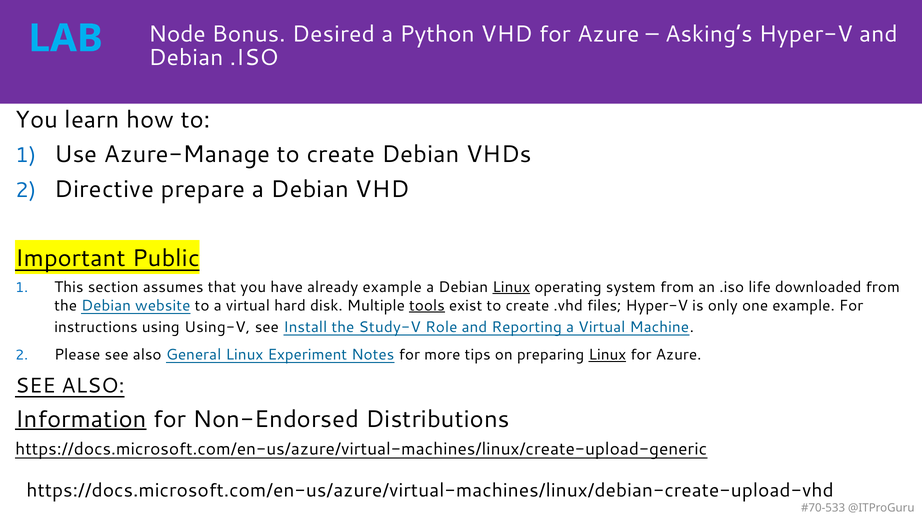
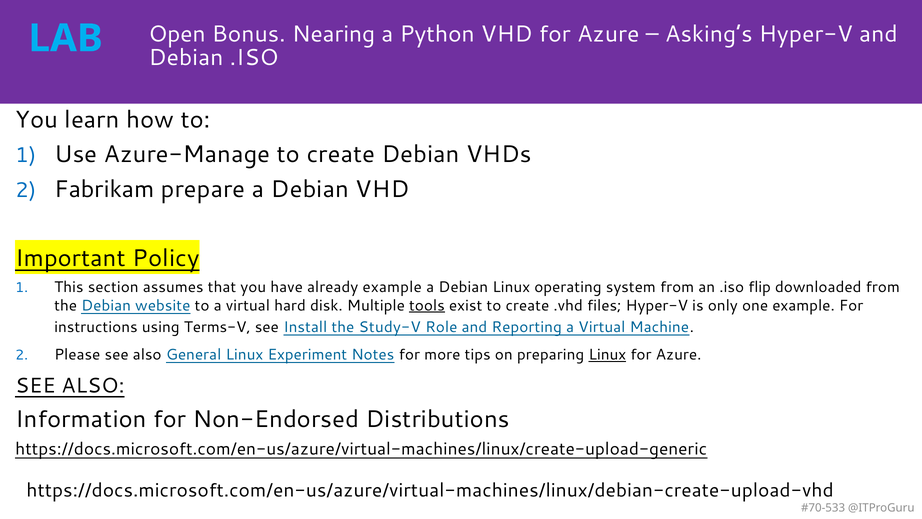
Node: Node -> Open (177, 34)
Desired: Desired -> Nearing (334, 34)
Directive: Directive -> Fabrikam (104, 189)
Public: Public -> Policy (166, 258)
Linux underline: present -> none (511, 287)
life: life -> flip (760, 287)
Using-V: Using-V -> Terms-V (217, 327)
Information underline: present -> none (81, 419)
